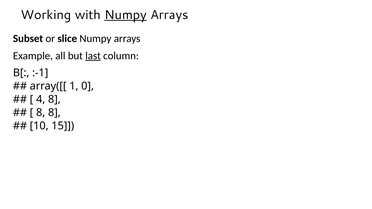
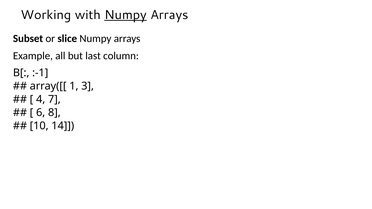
last underline: present -> none (93, 56)
0: 0 -> 3 (88, 86)
4 8: 8 -> 7 (54, 99)
8: 8 -> 6 (41, 113)
15: 15 -> 14 (63, 126)
